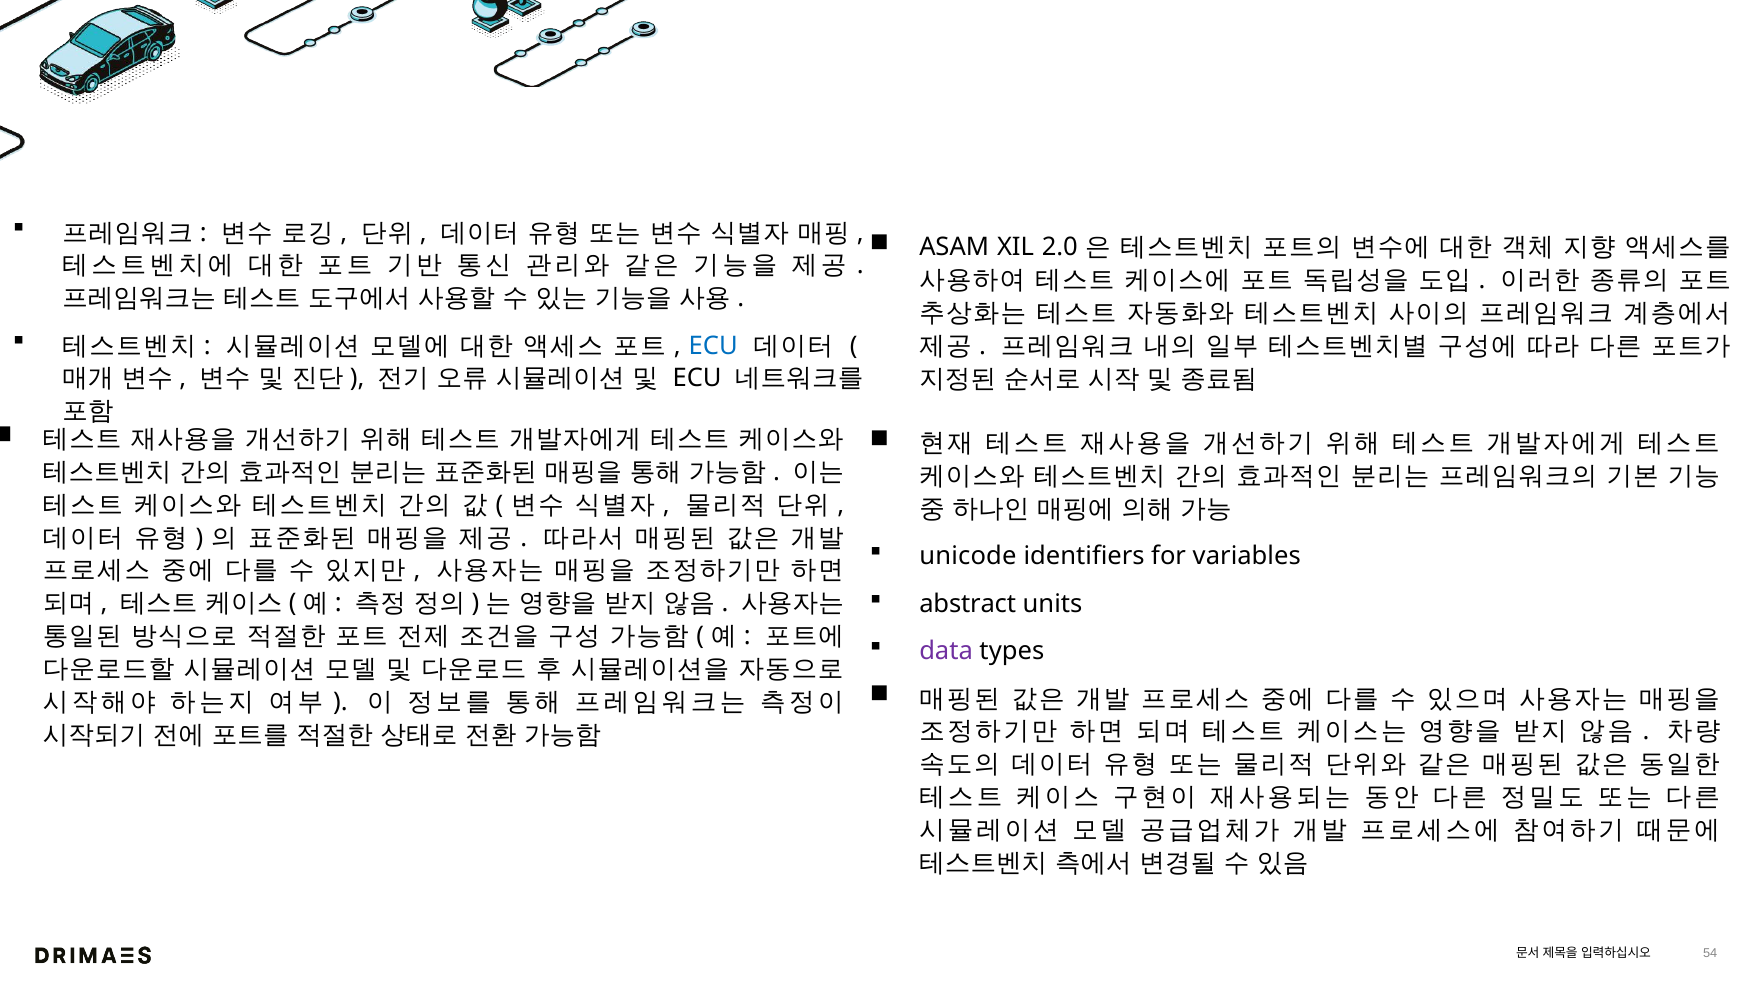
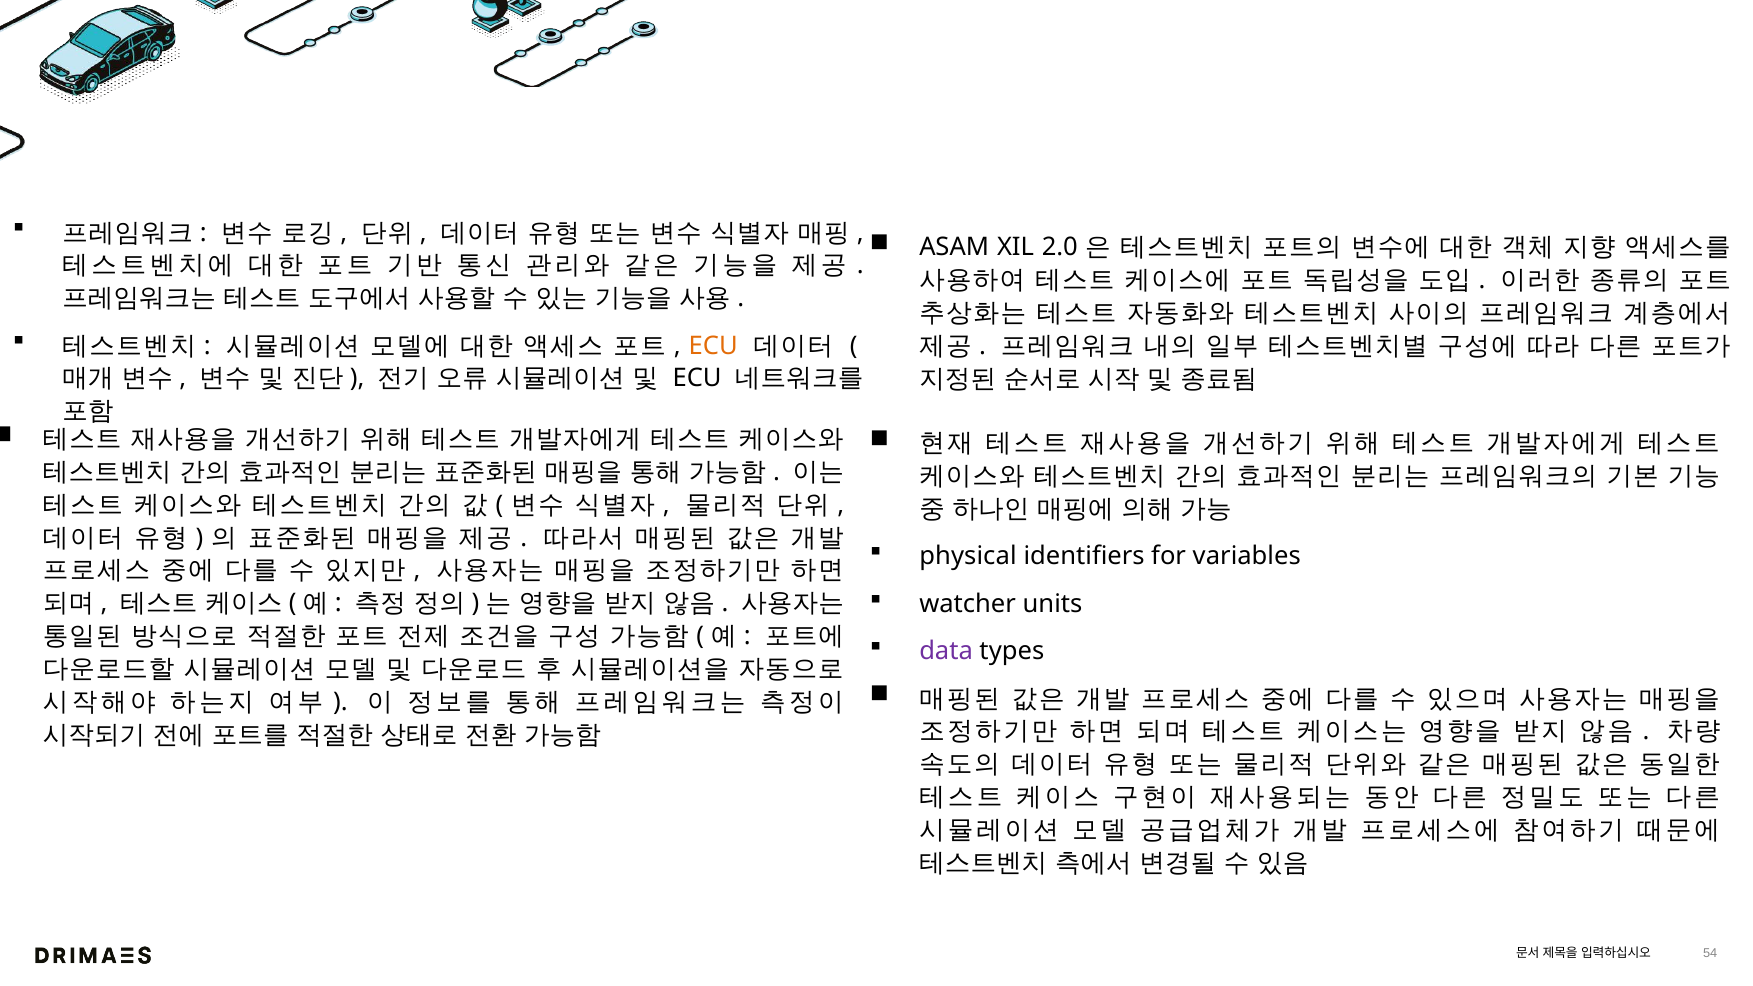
ECU colour: blue -> orange (713, 346)
unicode: unicode -> physical (968, 556)
abstract: abstract -> watcher (968, 604)
